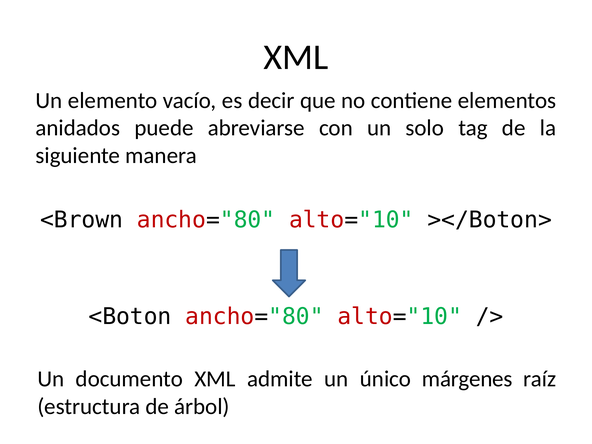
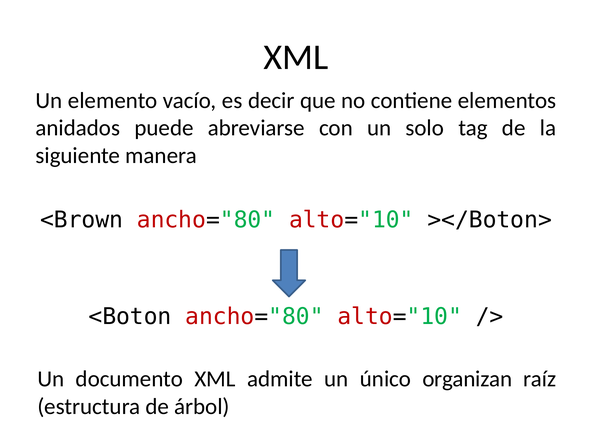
márgenes: márgenes -> organizan (467, 379)
